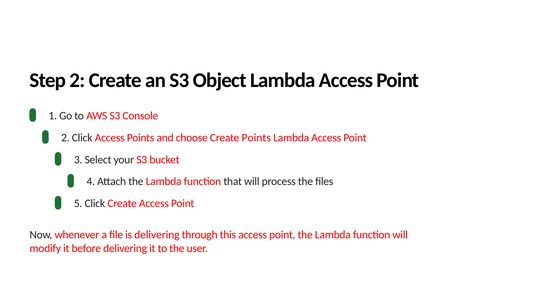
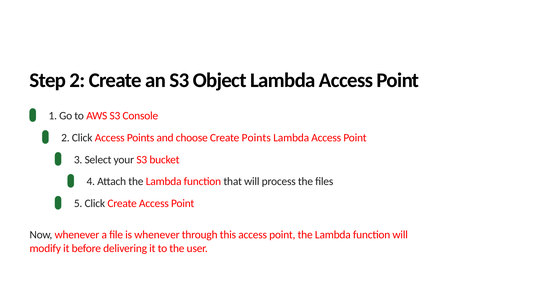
is delivering: delivering -> whenever (157, 235)
